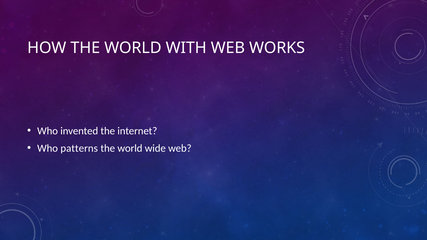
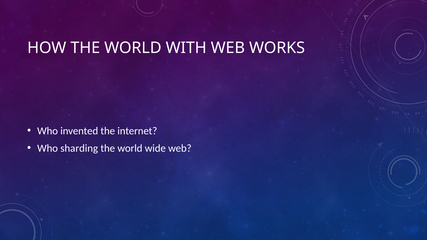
patterns: patterns -> sharding (79, 148)
